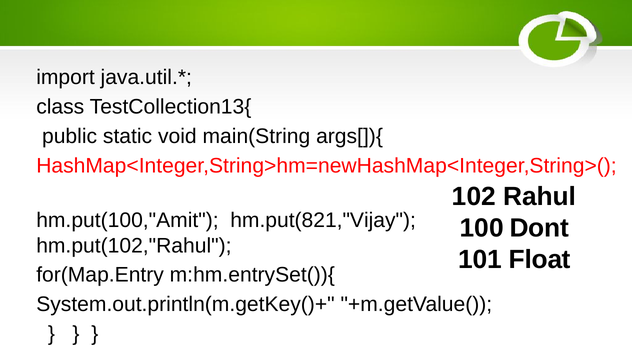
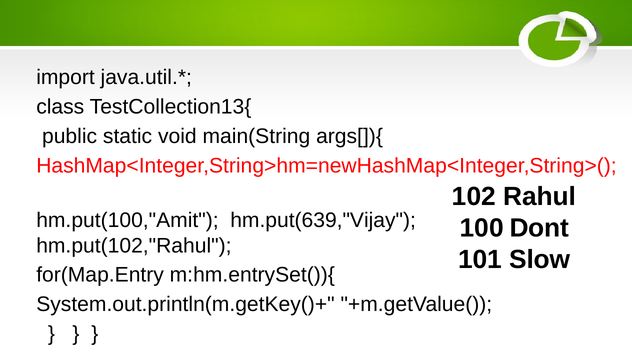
hm.put(821,"Vijay: hm.put(821,"Vijay -> hm.put(639,"Vijay (323, 221)
Float: Float -> Slow (540, 260)
